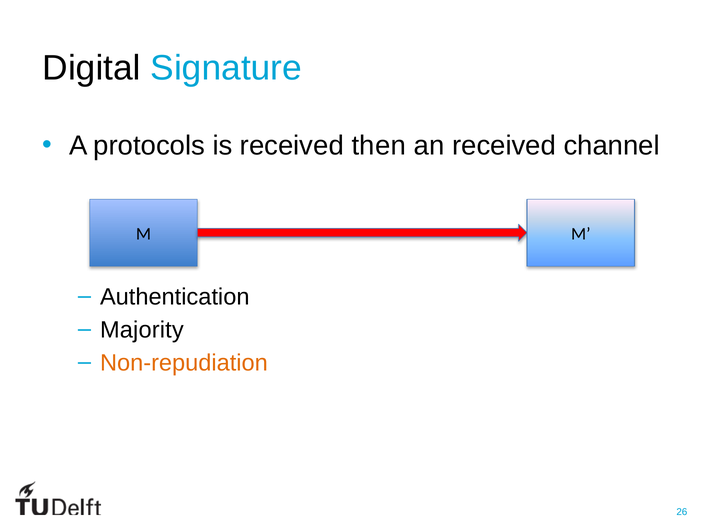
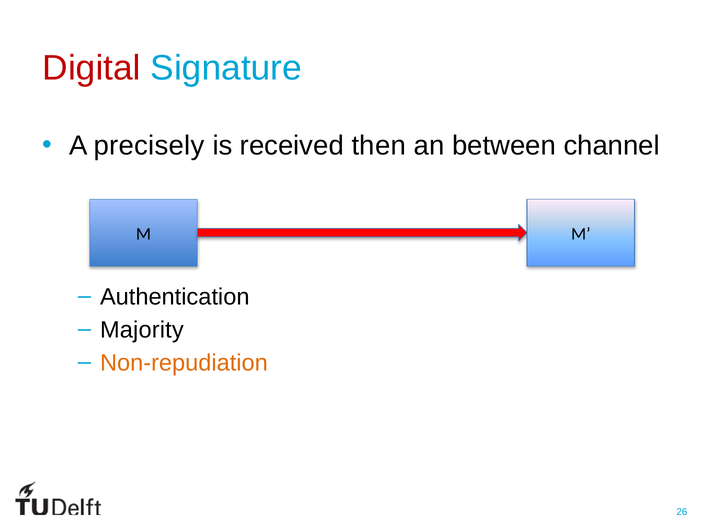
Digital colour: black -> red (92, 68)
protocols: protocols -> precisely (149, 146)
an received: received -> between (504, 146)
